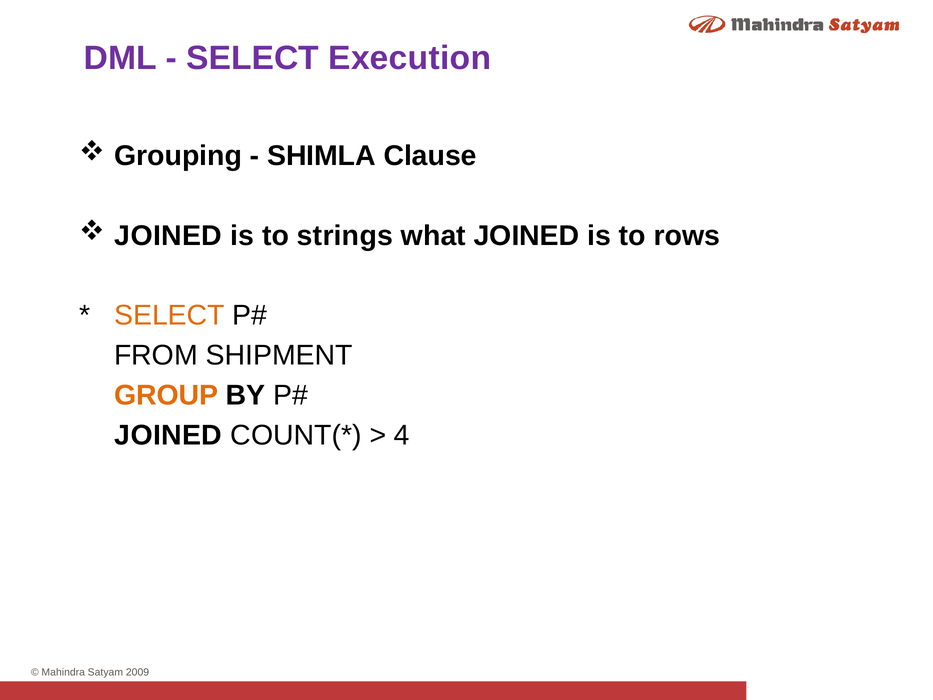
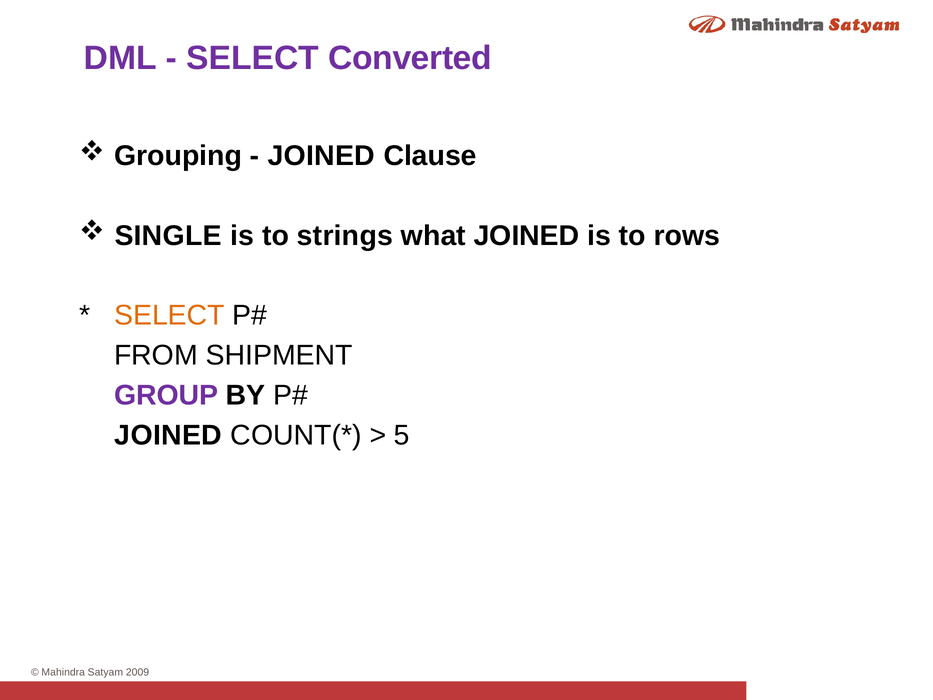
Execution: Execution -> Converted (410, 58)
SHIMLA: SHIMLA -> JOINED (321, 156)
JOINED: JOINED -> SINGLE (168, 236)
GROUP colour: orange -> purple (166, 395)
4: 4 -> 5 (402, 435)
